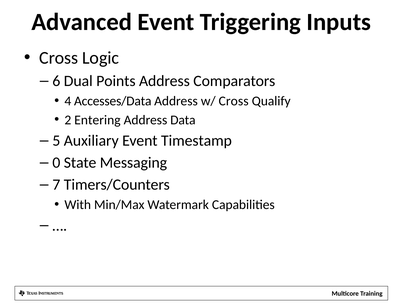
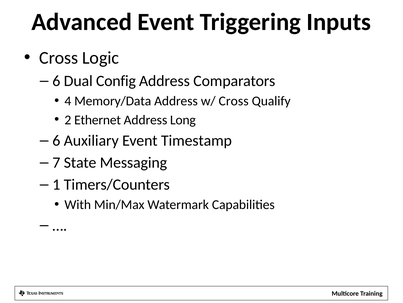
Points: Points -> Config (116, 81)
Accesses/Data: Accesses/Data -> Memory/Data (113, 101)
Entering: Entering -> Ethernet (98, 120)
Data: Data -> Long (183, 120)
5: 5 -> 6 (56, 140)
0: 0 -> 7 (56, 162)
7: 7 -> 1 (56, 184)
